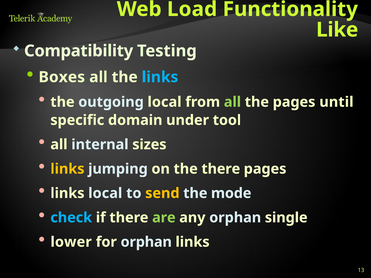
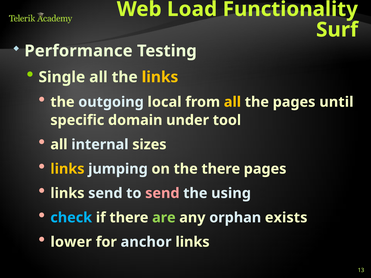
Like: Like -> Surf (337, 30)
Compatibility: Compatibility -> Performance (78, 51)
Boxes: Boxes -> Single (62, 77)
links colour: light blue -> yellow (160, 77)
all colour: light green -> yellow (232, 102)
links local: local -> send (105, 193)
send colour: yellow -> pink (162, 193)
mode: mode -> using (231, 193)
single: single -> exists (286, 218)
for orphan: orphan -> anchor (146, 242)
